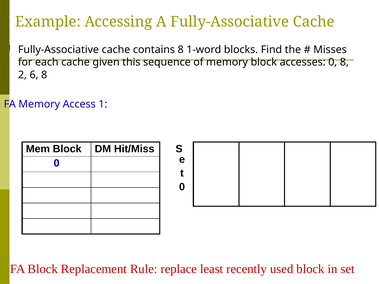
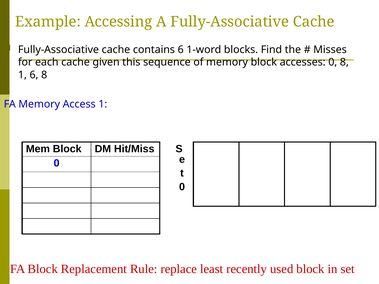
contains 8: 8 -> 6 (181, 50)
2: 2 -> 1 (22, 75)
